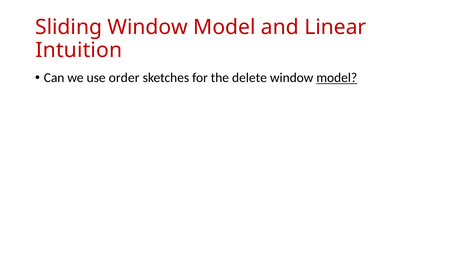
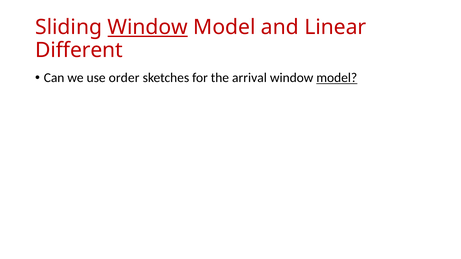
Window underline: none -> present (148, 27)
Intuition: Intuition -> Different (79, 50)
delete: delete -> arrival (249, 78)
